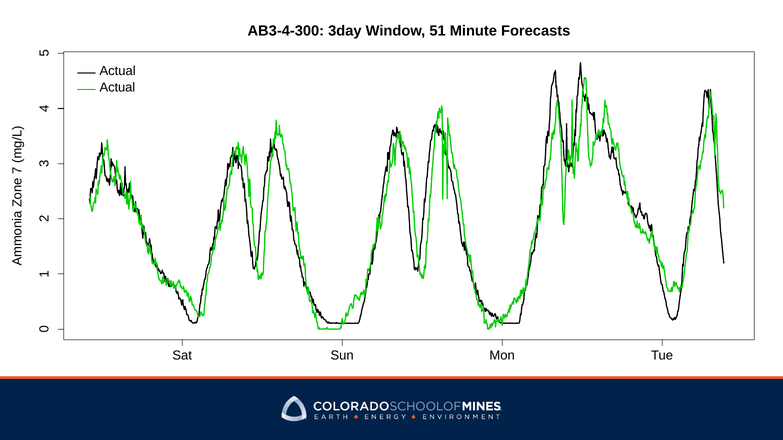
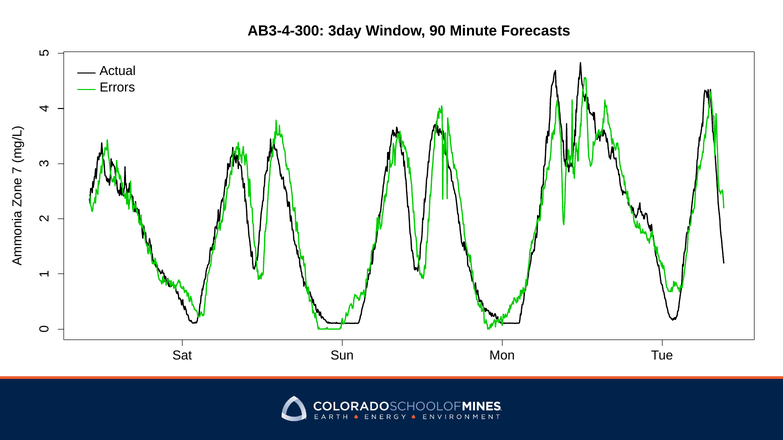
51: 51 -> 90 (438, 31)
Actual: Actual -> Errors (117, 88)
